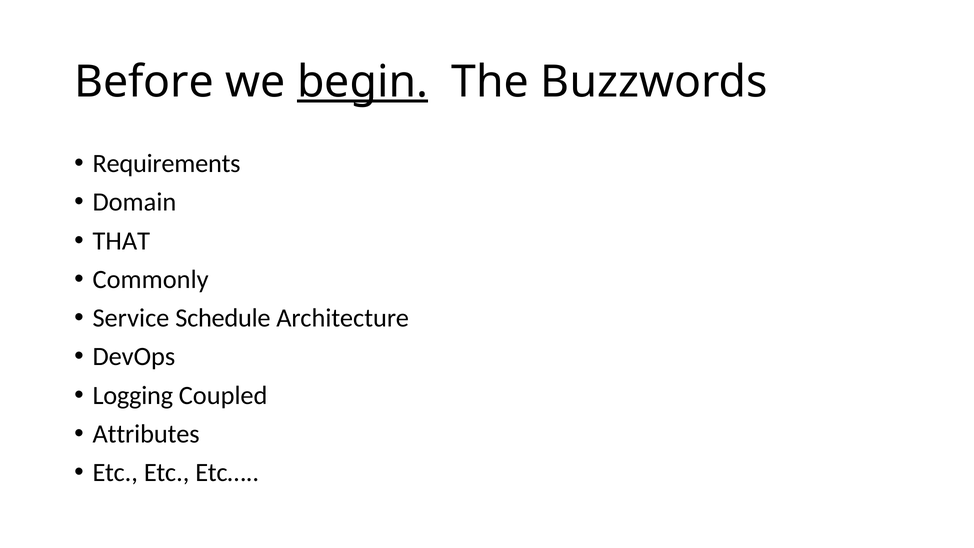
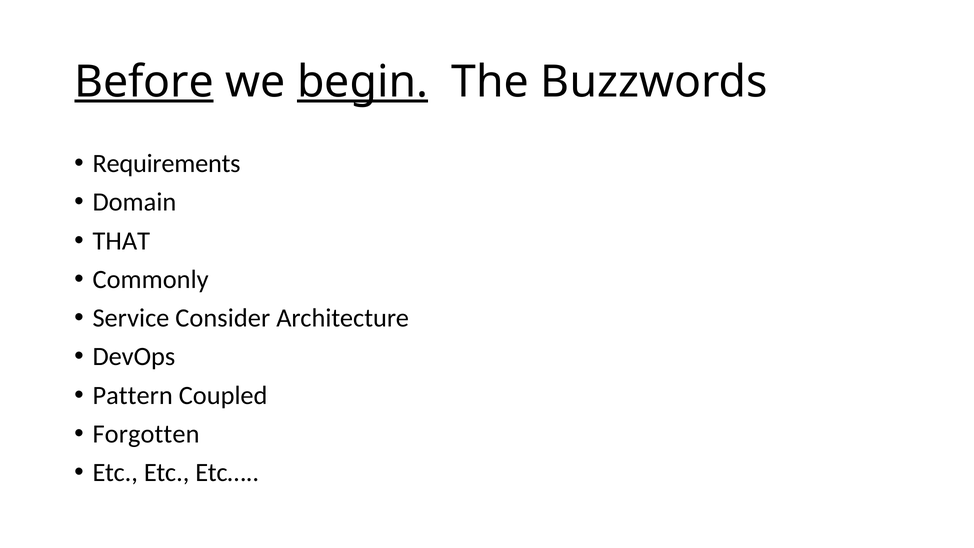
Before underline: none -> present (144, 82)
Schedule: Schedule -> Consider (223, 318)
Logging: Logging -> Pattern (133, 395)
Attributes: Attributes -> Forgotten (146, 434)
